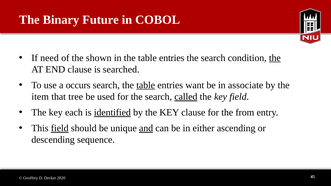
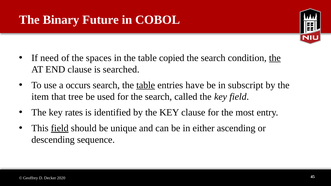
shown: shown -> spaces (99, 58)
in the table entries: entries -> copied (172, 58)
want: want -> have (195, 85)
associate: associate -> subscript (246, 85)
called underline: present -> none (186, 97)
each: each -> rates (74, 113)
identified underline: present -> none (112, 113)
from: from -> most (245, 113)
and underline: present -> none (146, 128)
